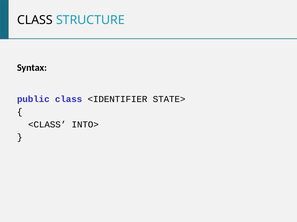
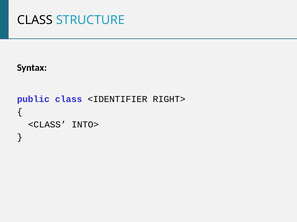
STATE>: STATE> -> RIGHT> (169, 99)
